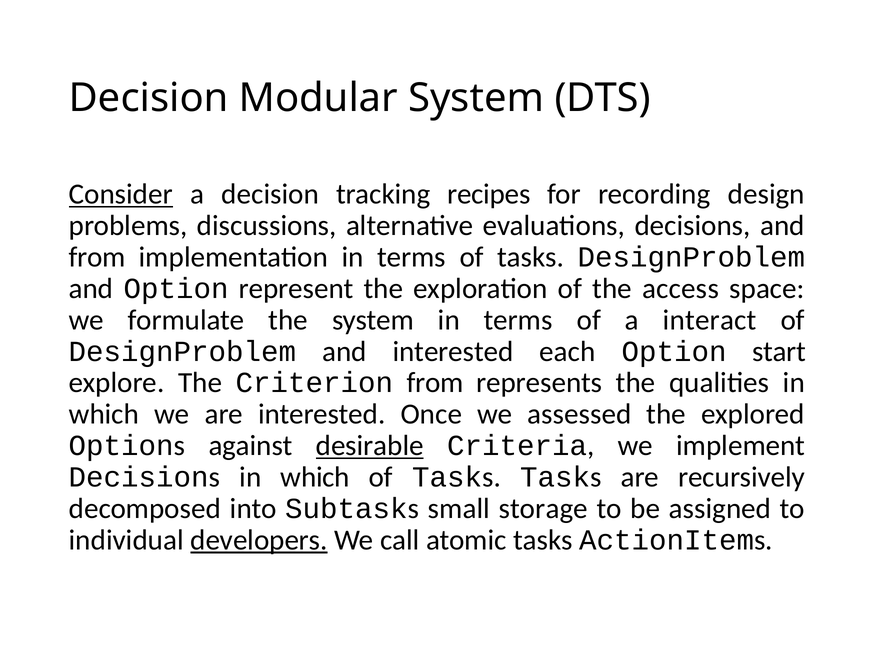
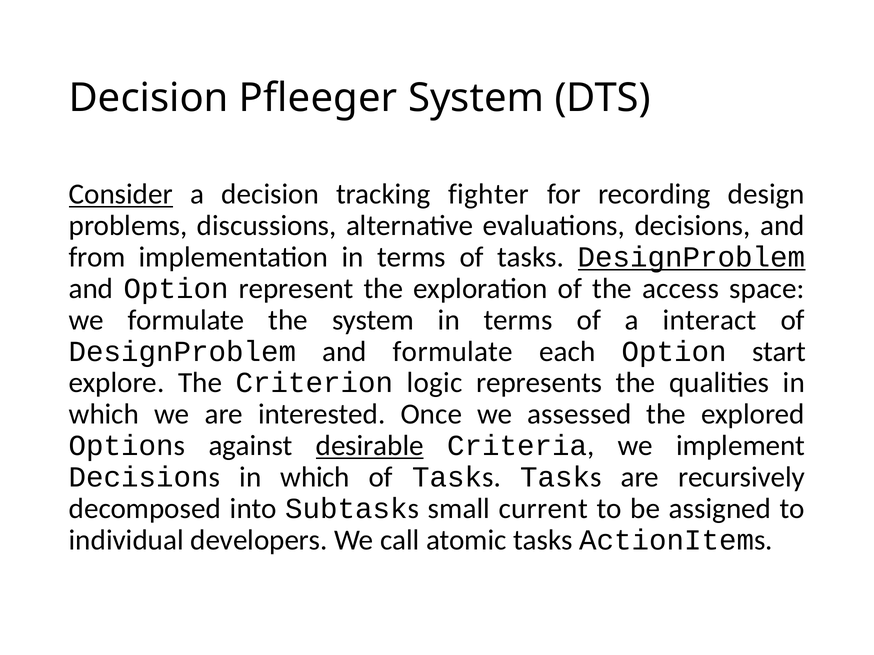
Modular: Modular -> Pfleeger (318, 98)
recipes: recipes -> fighter (489, 194)
DesignProblem underline: none -> present (692, 257)
and interested: interested -> formulate (453, 352)
Criterion from: from -> logic (435, 383)
storage: storage -> current (543, 509)
developers underline: present -> none (259, 540)
